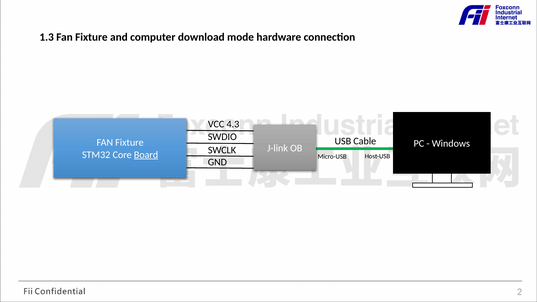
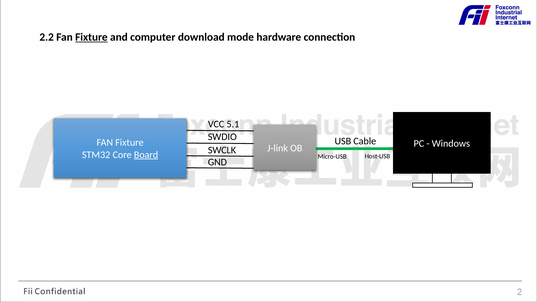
1.3: 1.3 -> 2.2 (47, 37)
Fixture underline: none -> present (91, 37)
4.3: 4.3 -> 5.1 (233, 124)
